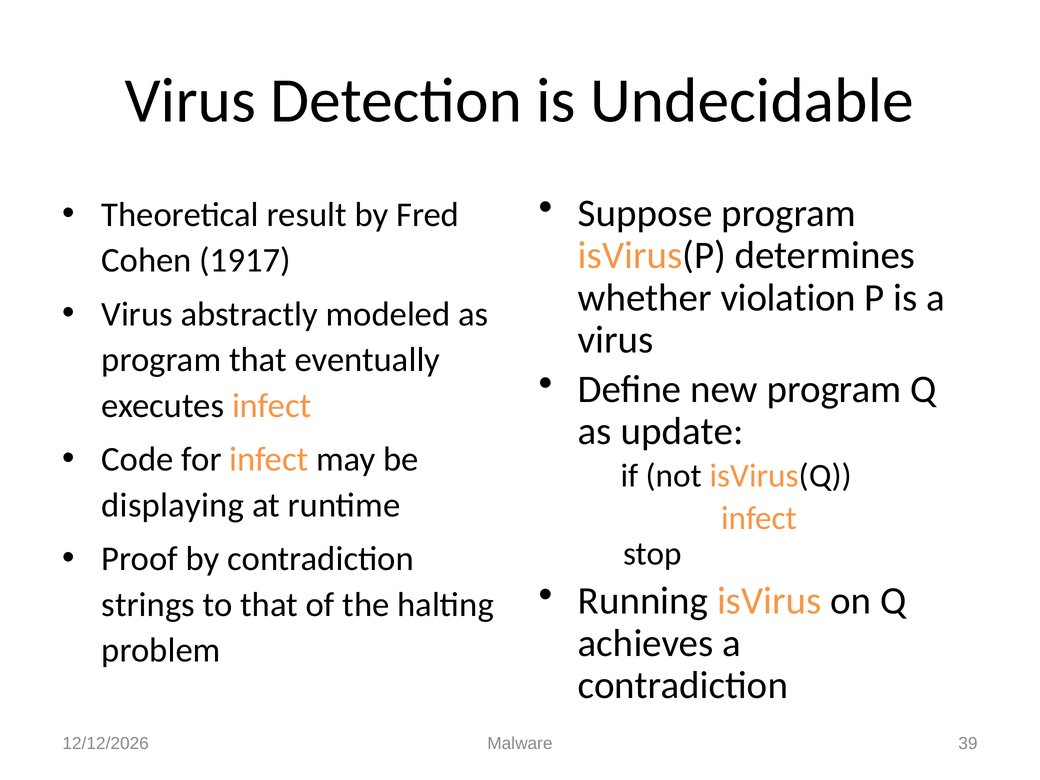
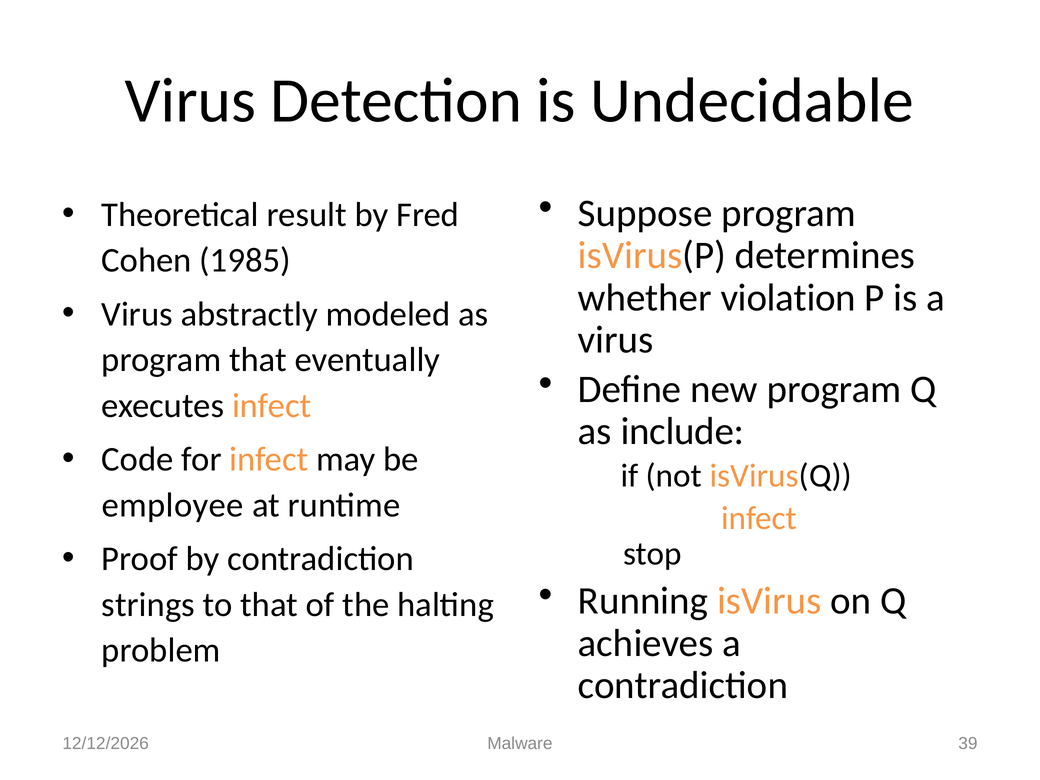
1917: 1917 -> 1985 (245, 260)
update: update -> include (682, 431)
displaying: displaying -> employee (173, 505)
